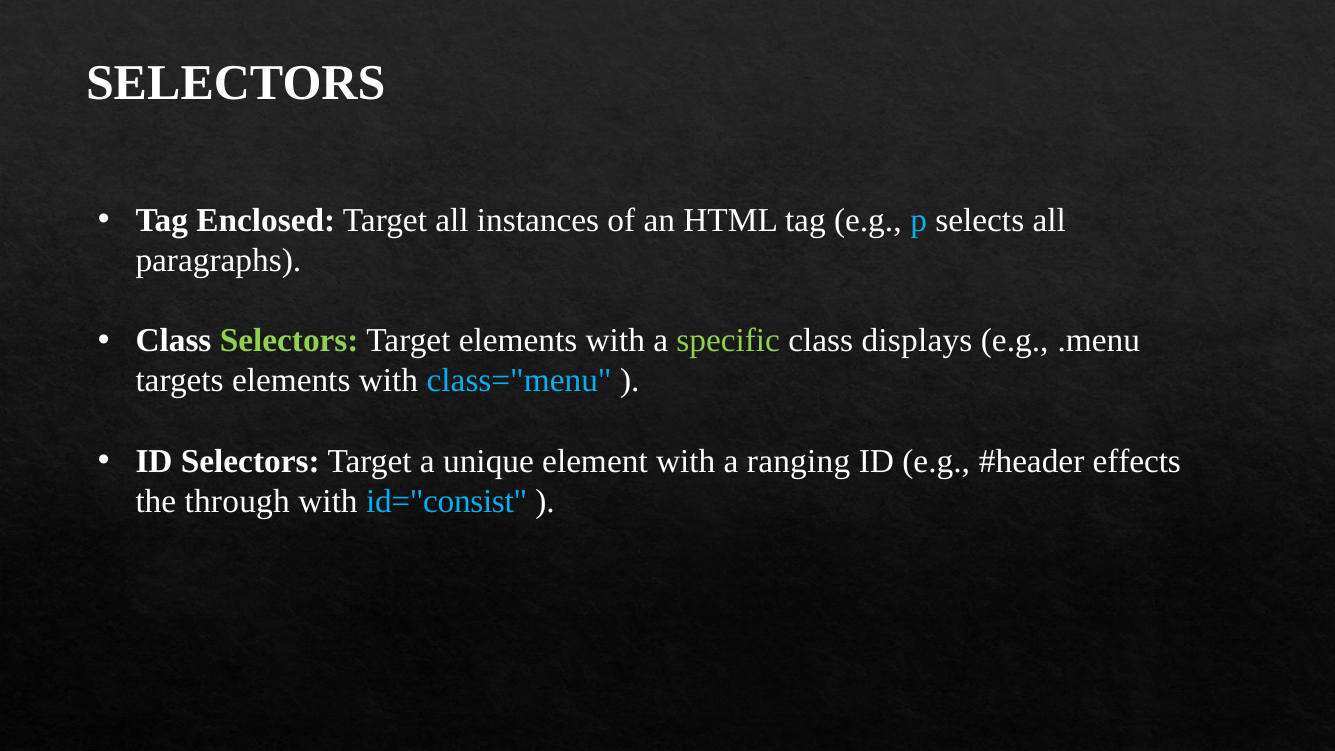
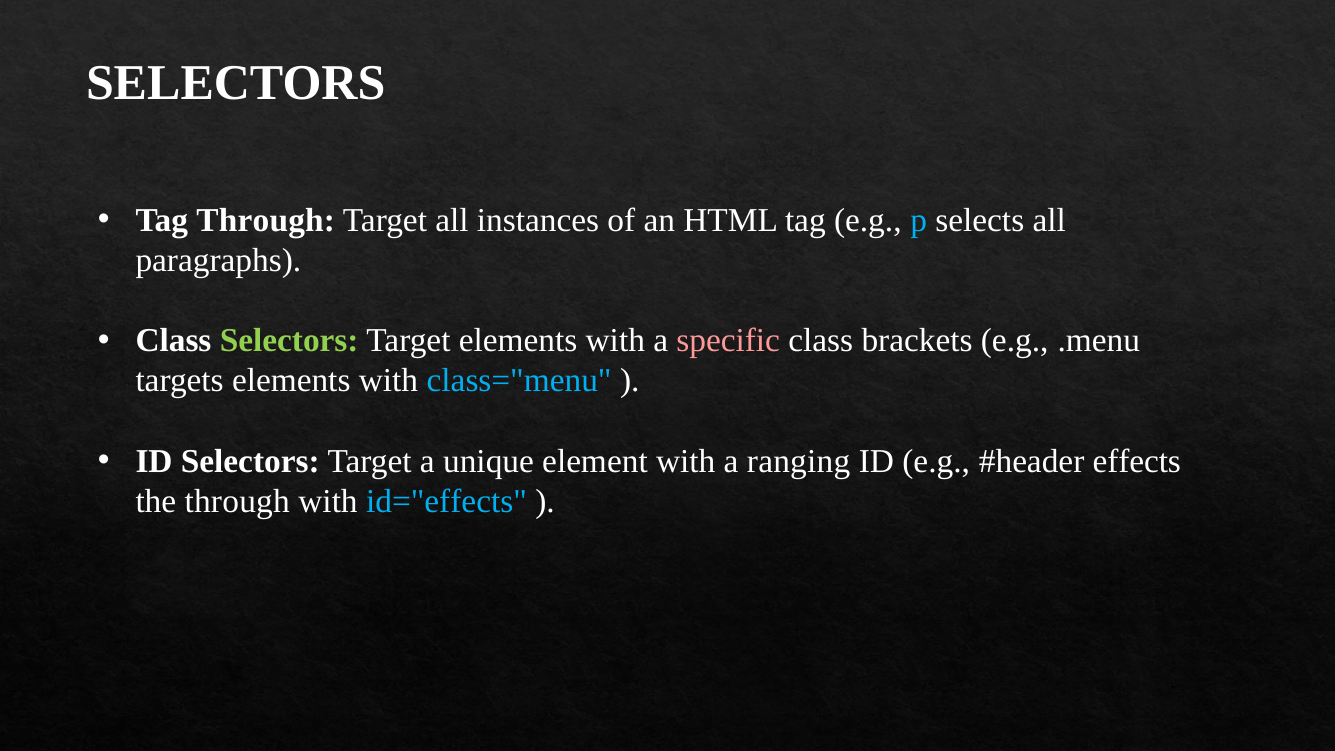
Tag Enclosed: Enclosed -> Through (266, 221)
specific colour: light green -> pink (728, 341)
displays: displays -> brackets (917, 341)
id="consist: id="consist -> id="effects (447, 501)
